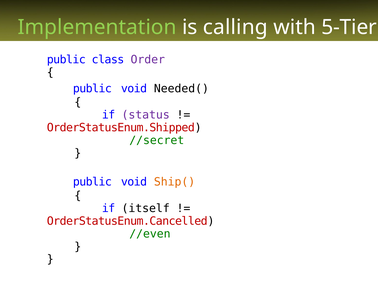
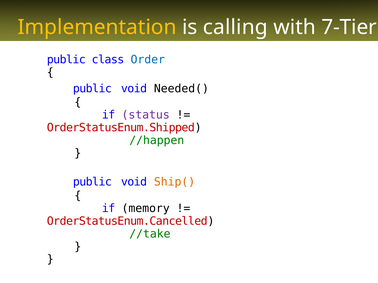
Implementation colour: light green -> yellow (97, 27)
5-Tier: 5-Tier -> 7-Tier (349, 27)
Order colour: purple -> blue (148, 60)
//secret: //secret -> //happen (157, 141)
itself: itself -> memory (146, 209)
//even: //even -> //take (150, 234)
